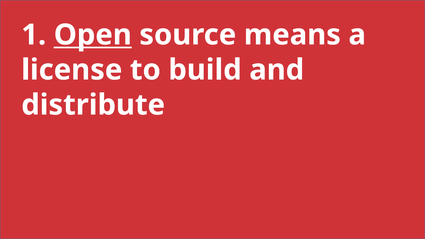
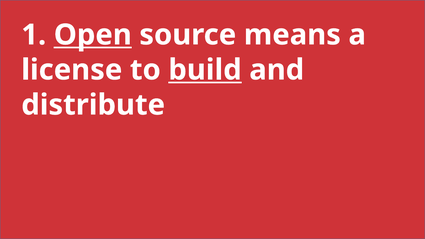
build underline: none -> present (205, 70)
